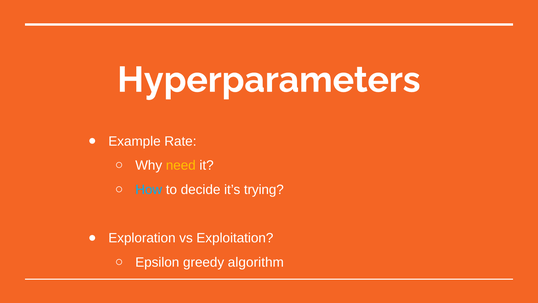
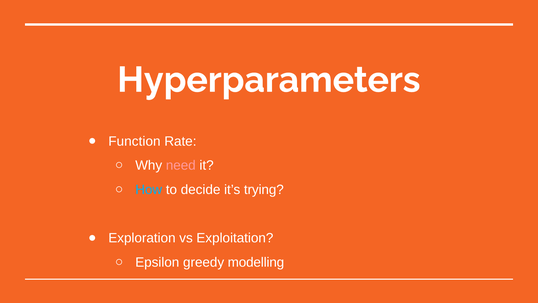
Example: Example -> Function (134, 141)
need colour: yellow -> pink (181, 165)
algorithm: algorithm -> modelling (256, 262)
